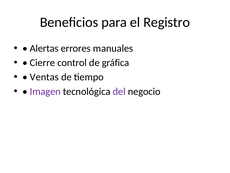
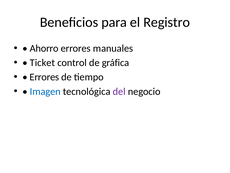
Alertas: Alertas -> Ahorro (44, 48)
Cierre: Cierre -> Ticket (42, 63)
Ventas: Ventas -> Errores (44, 77)
Imagen colour: purple -> blue (45, 91)
